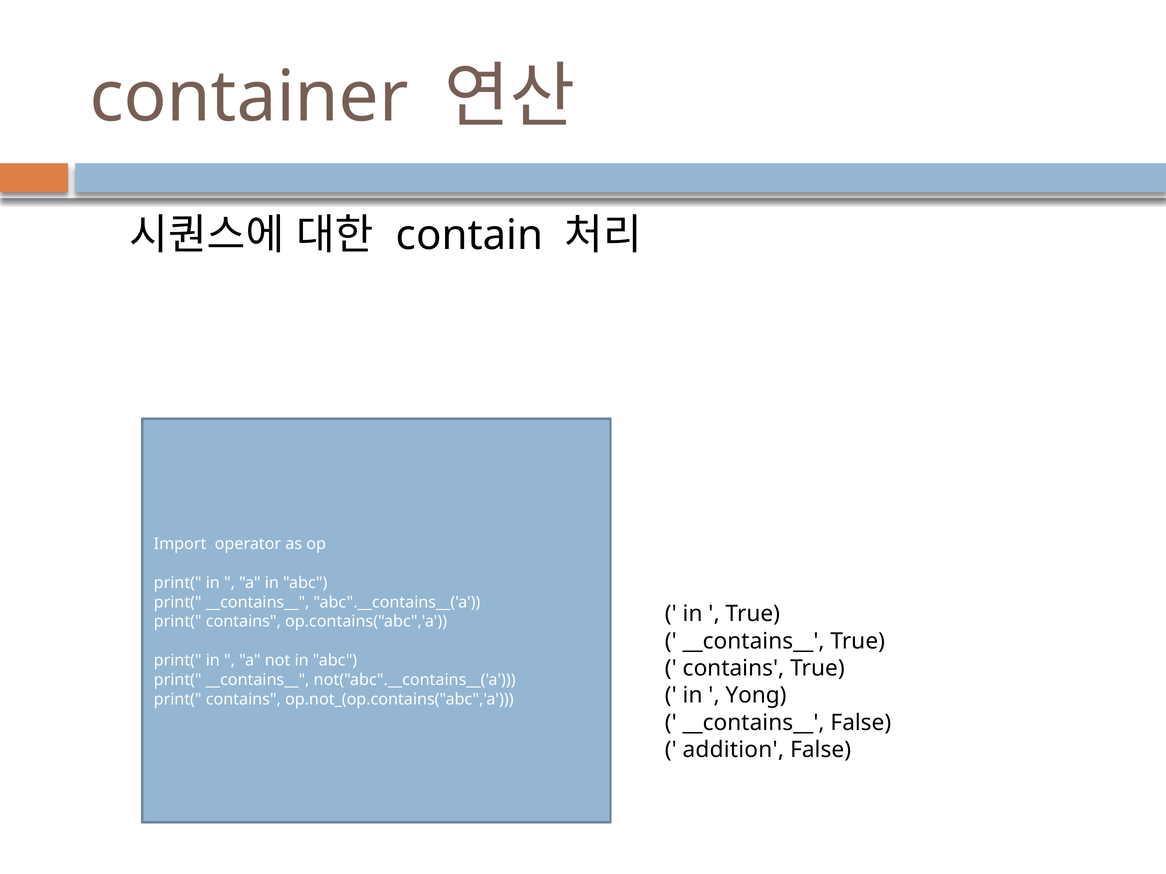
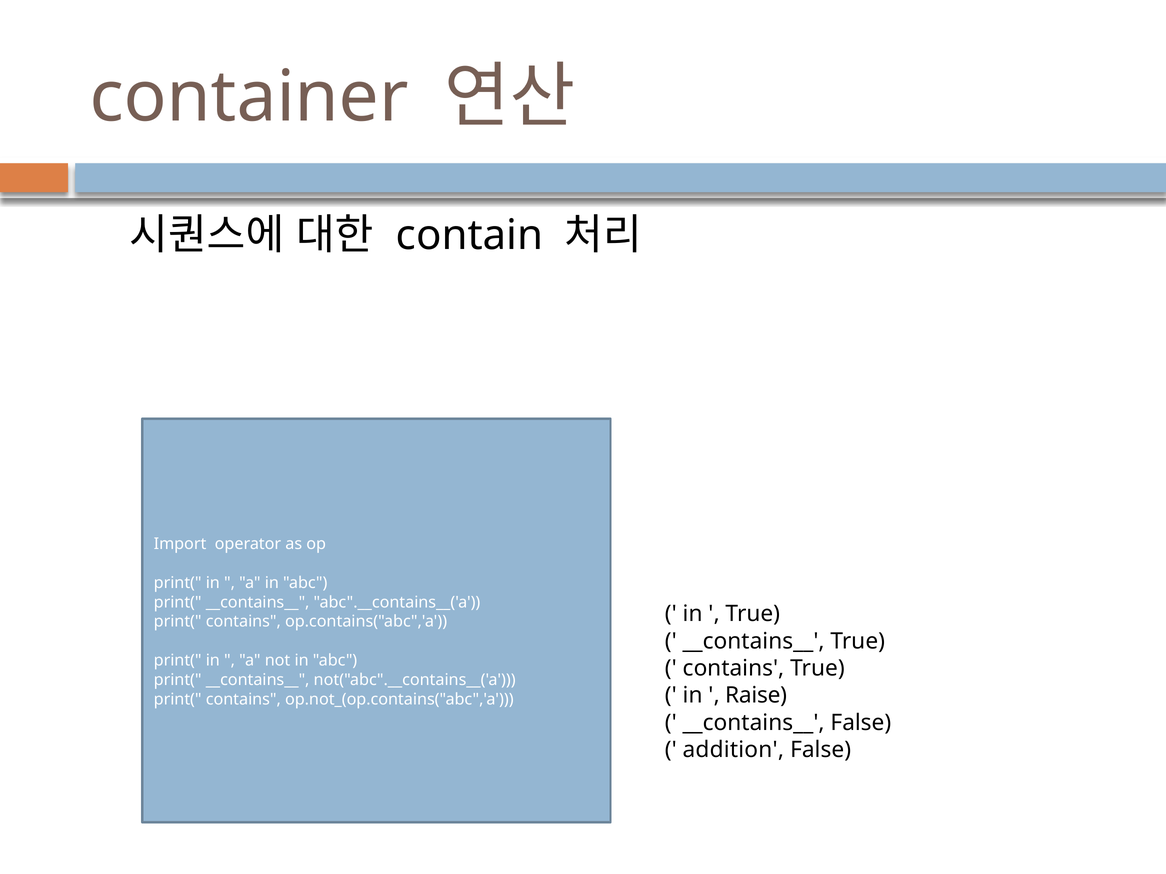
Yong: Yong -> Raise (756, 696)
